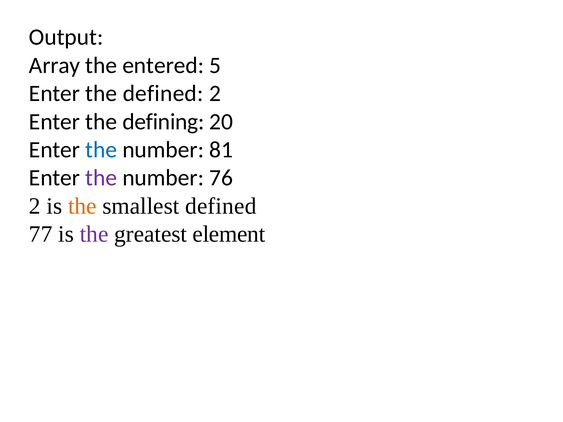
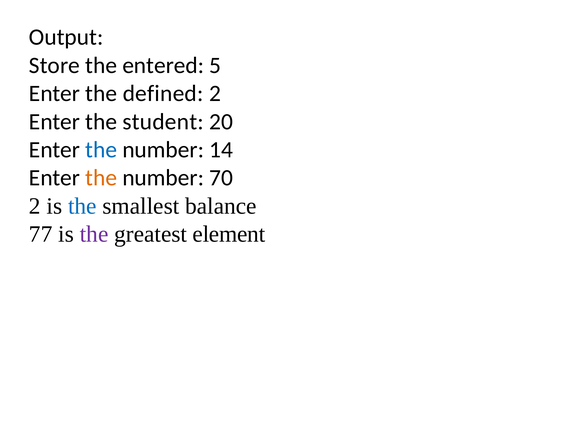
Array: Array -> Store (54, 65)
defining: defining -> student (163, 122)
81: 81 -> 14 (221, 150)
the colour: purple -> orange (101, 178)
76: 76 -> 70 (221, 178)
the colour: orange -> blue (82, 206)
smallest defined: defined -> balance (221, 206)
